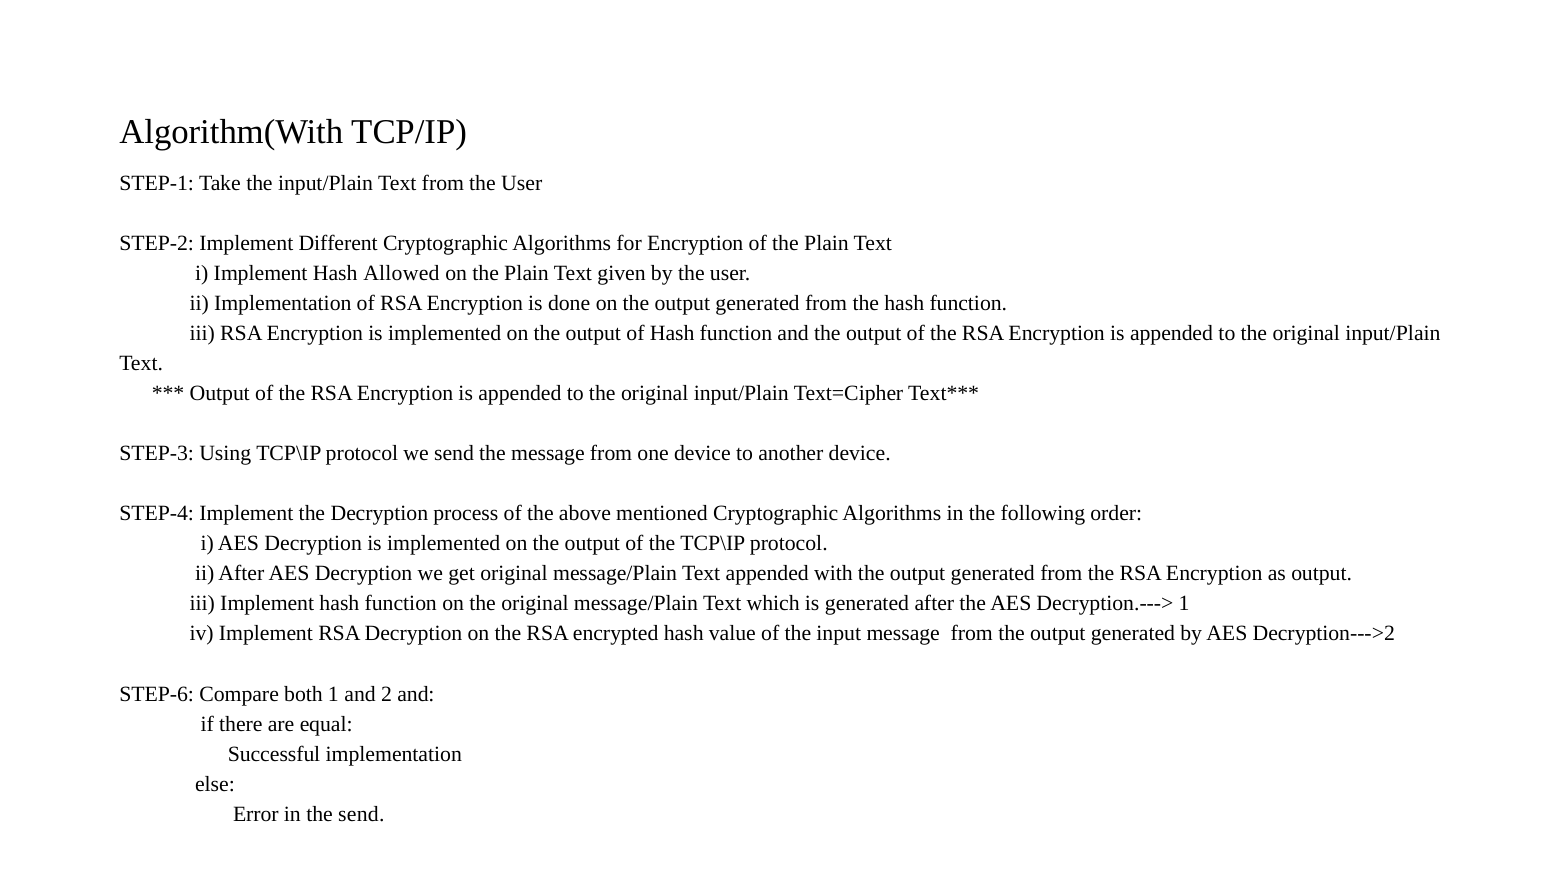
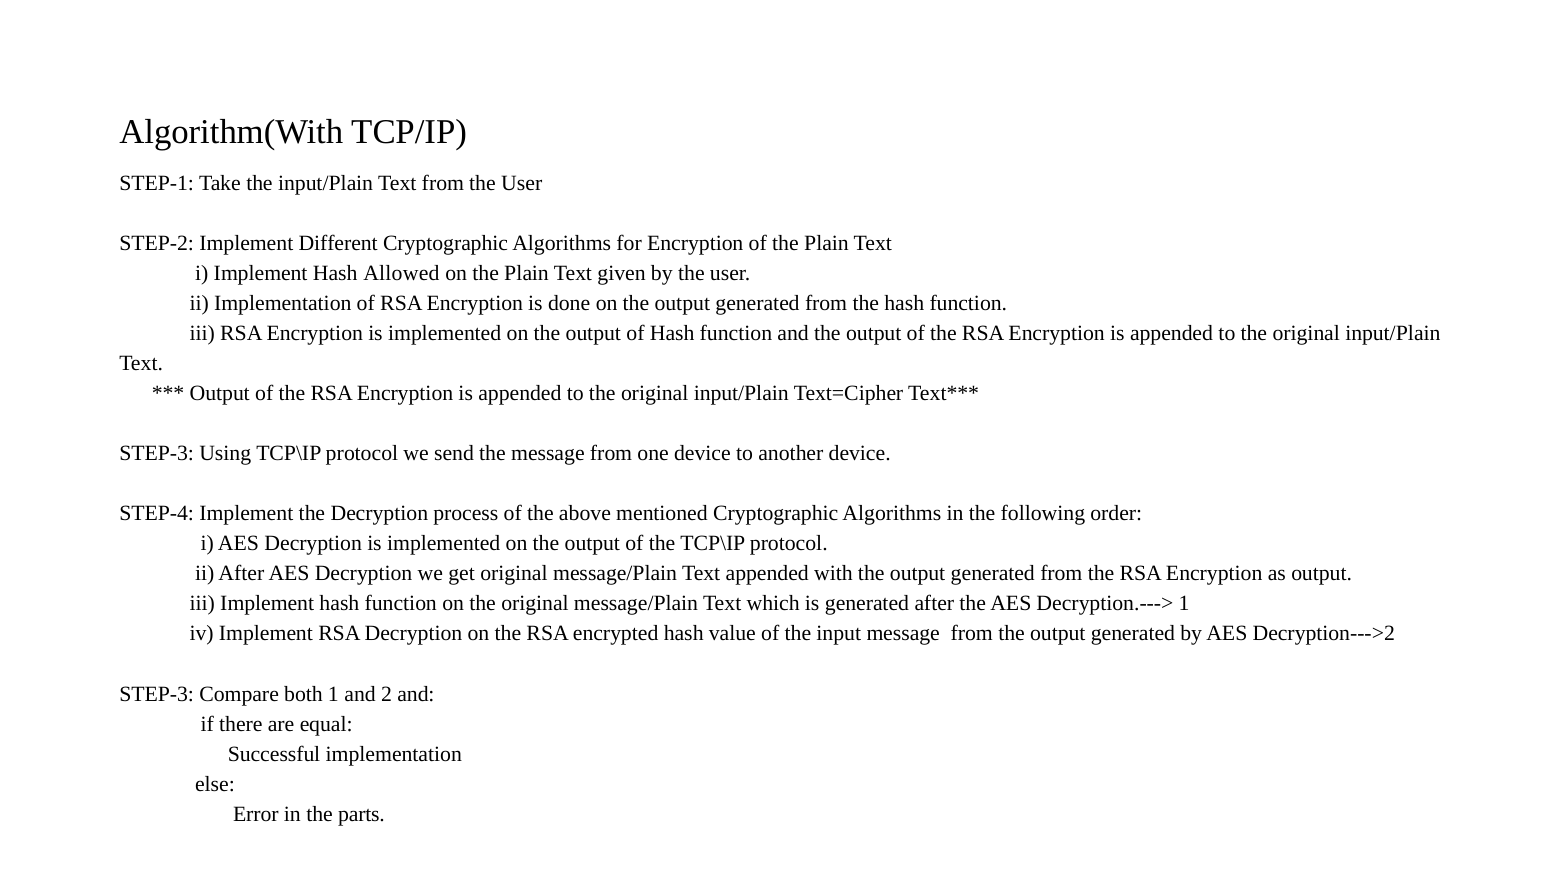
STEP-6: STEP-6 -> STEP-3 (157, 694)
the send: send -> parts (362, 814)
